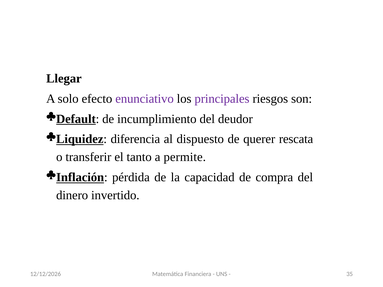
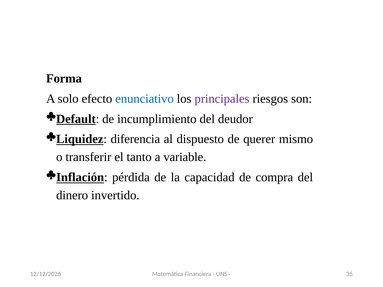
Llegar: Llegar -> Forma (64, 79)
enunciativo colour: purple -> blue (145, 99)
rescata: rescata -> mismo (296, 139)
permite: permite -> variable (185, 157)
